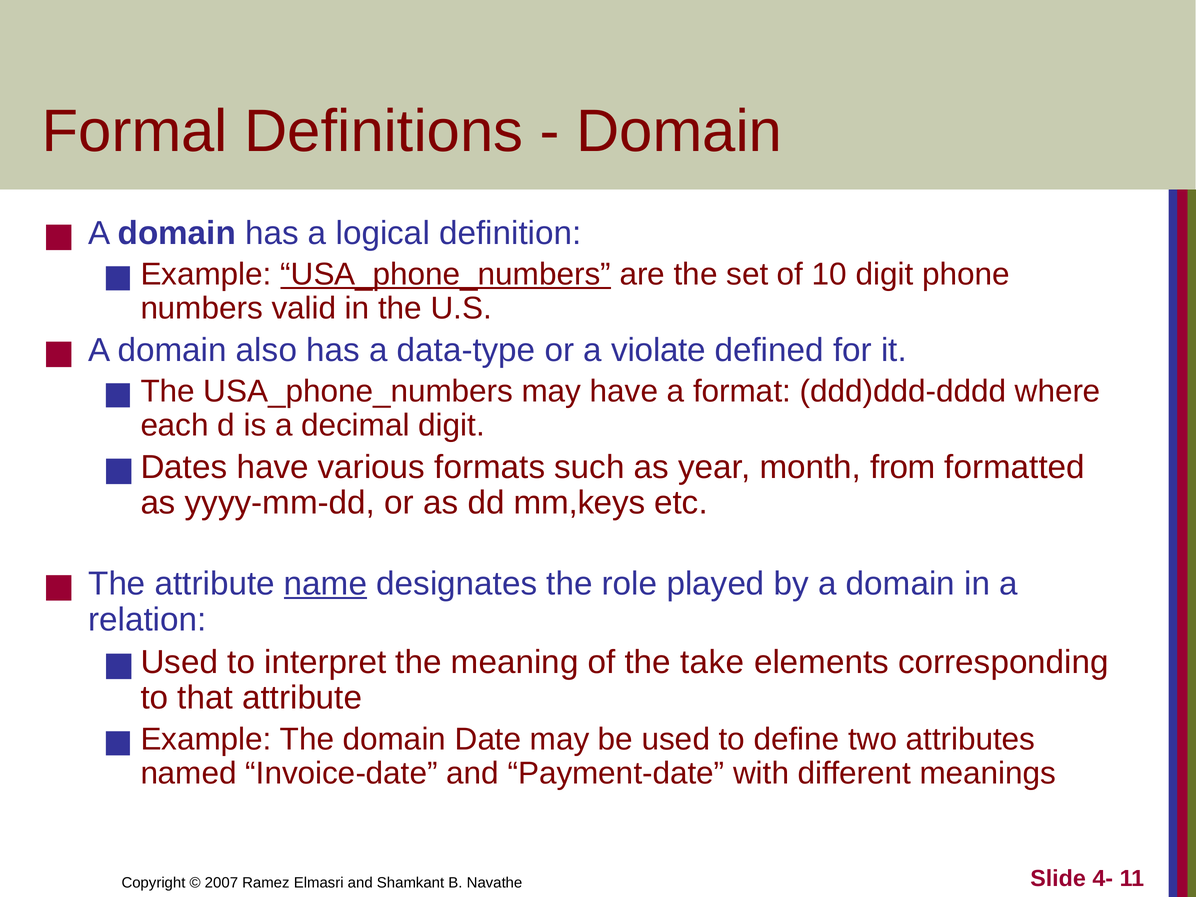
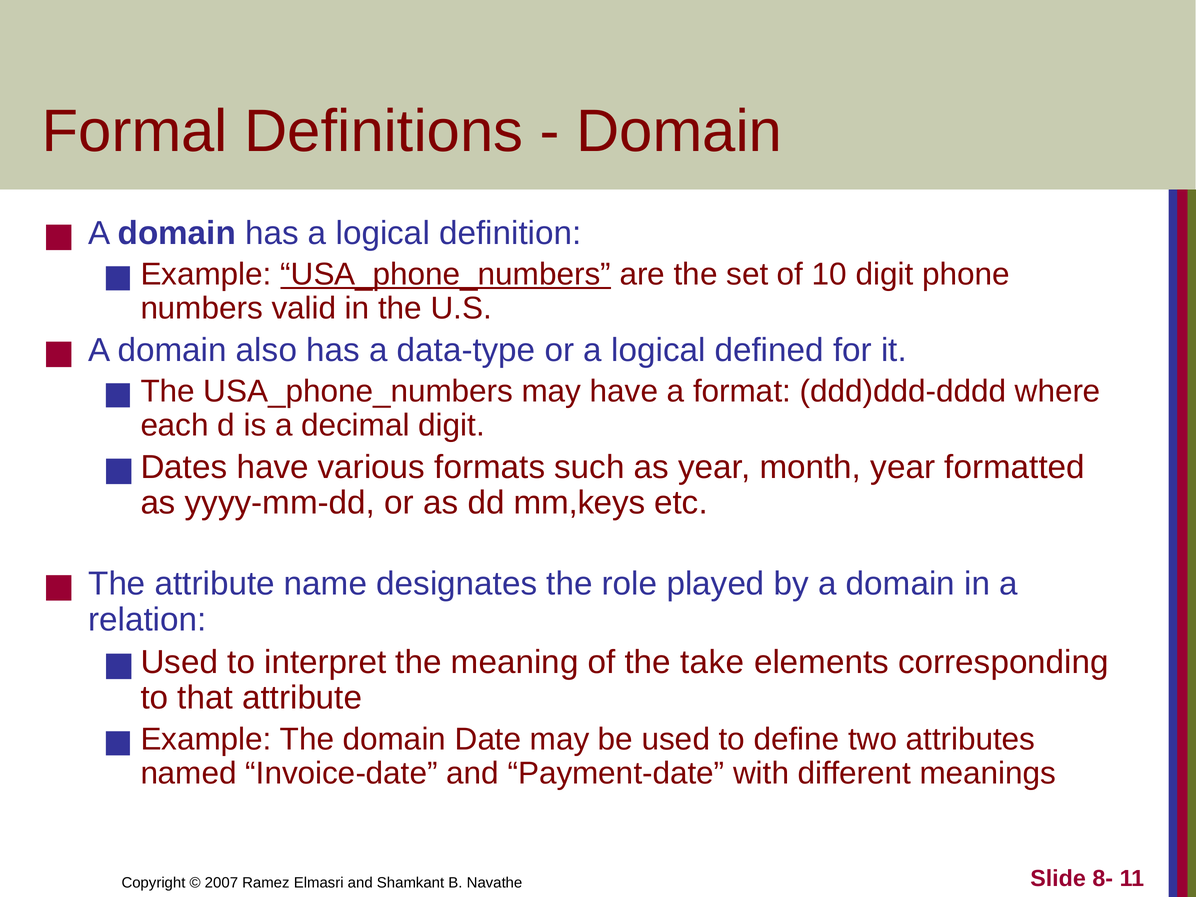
or a violate: violate -> logical (658, 350)
month from: from -> year (903, 467)
name underline: present -> none (325, 584)
4-: 4- -> 8- (1103, 879)
